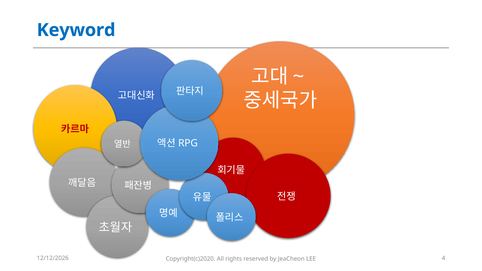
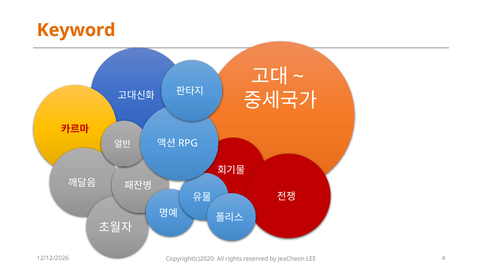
Keyword colour: blue -> orange (76, 30)
